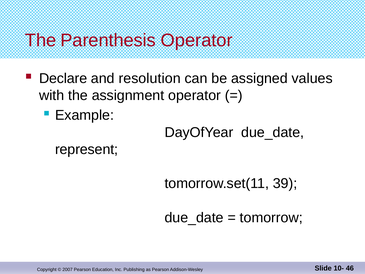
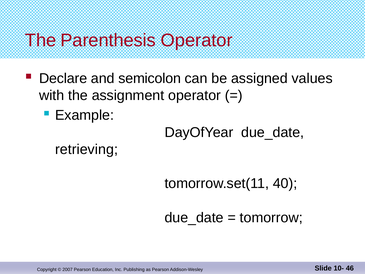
resolution: resolution -> semicolon (150, 78)
represent: represent -> retrieving (87, 149)
39: 39 -> 40 (285, 183)
